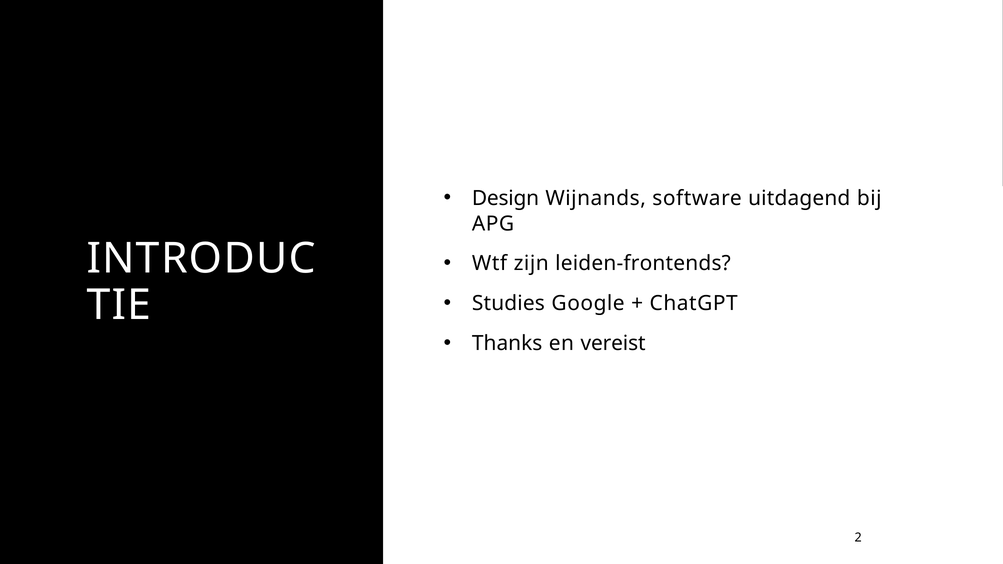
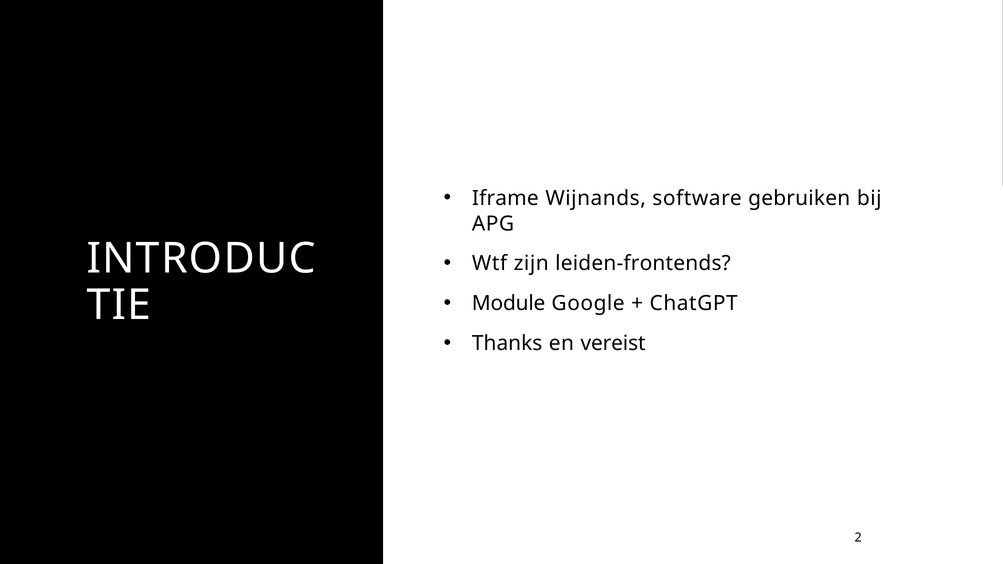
Design: Design -> Iframe (505, 198)
uitdagend: uitdagend -> gebruiken (799, 198)
Studies: Studies -> Module (509, 304)
